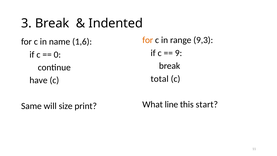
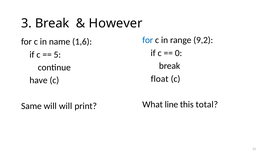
Indented: Indented -> However (116, 23)
for colour: orange -> blue (148, 40)
9,3: 9,3 -> 9,2 (203, 40)
9: 9 -> 0 (179, 53)
0: 0 -> 5 (57, 55)
total: total -> float (160, 79)
start: start -> total (207, 104)
will size: size -> will (66, 106)
